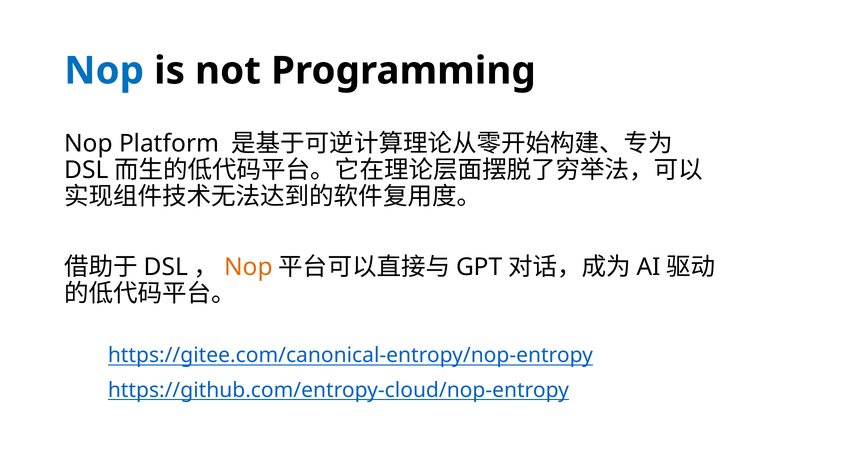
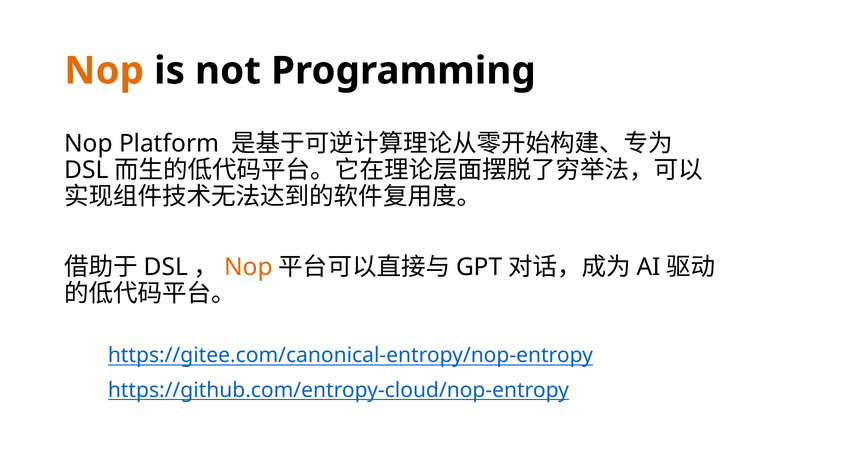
Nop colour: blue -> orange (104, 71)
